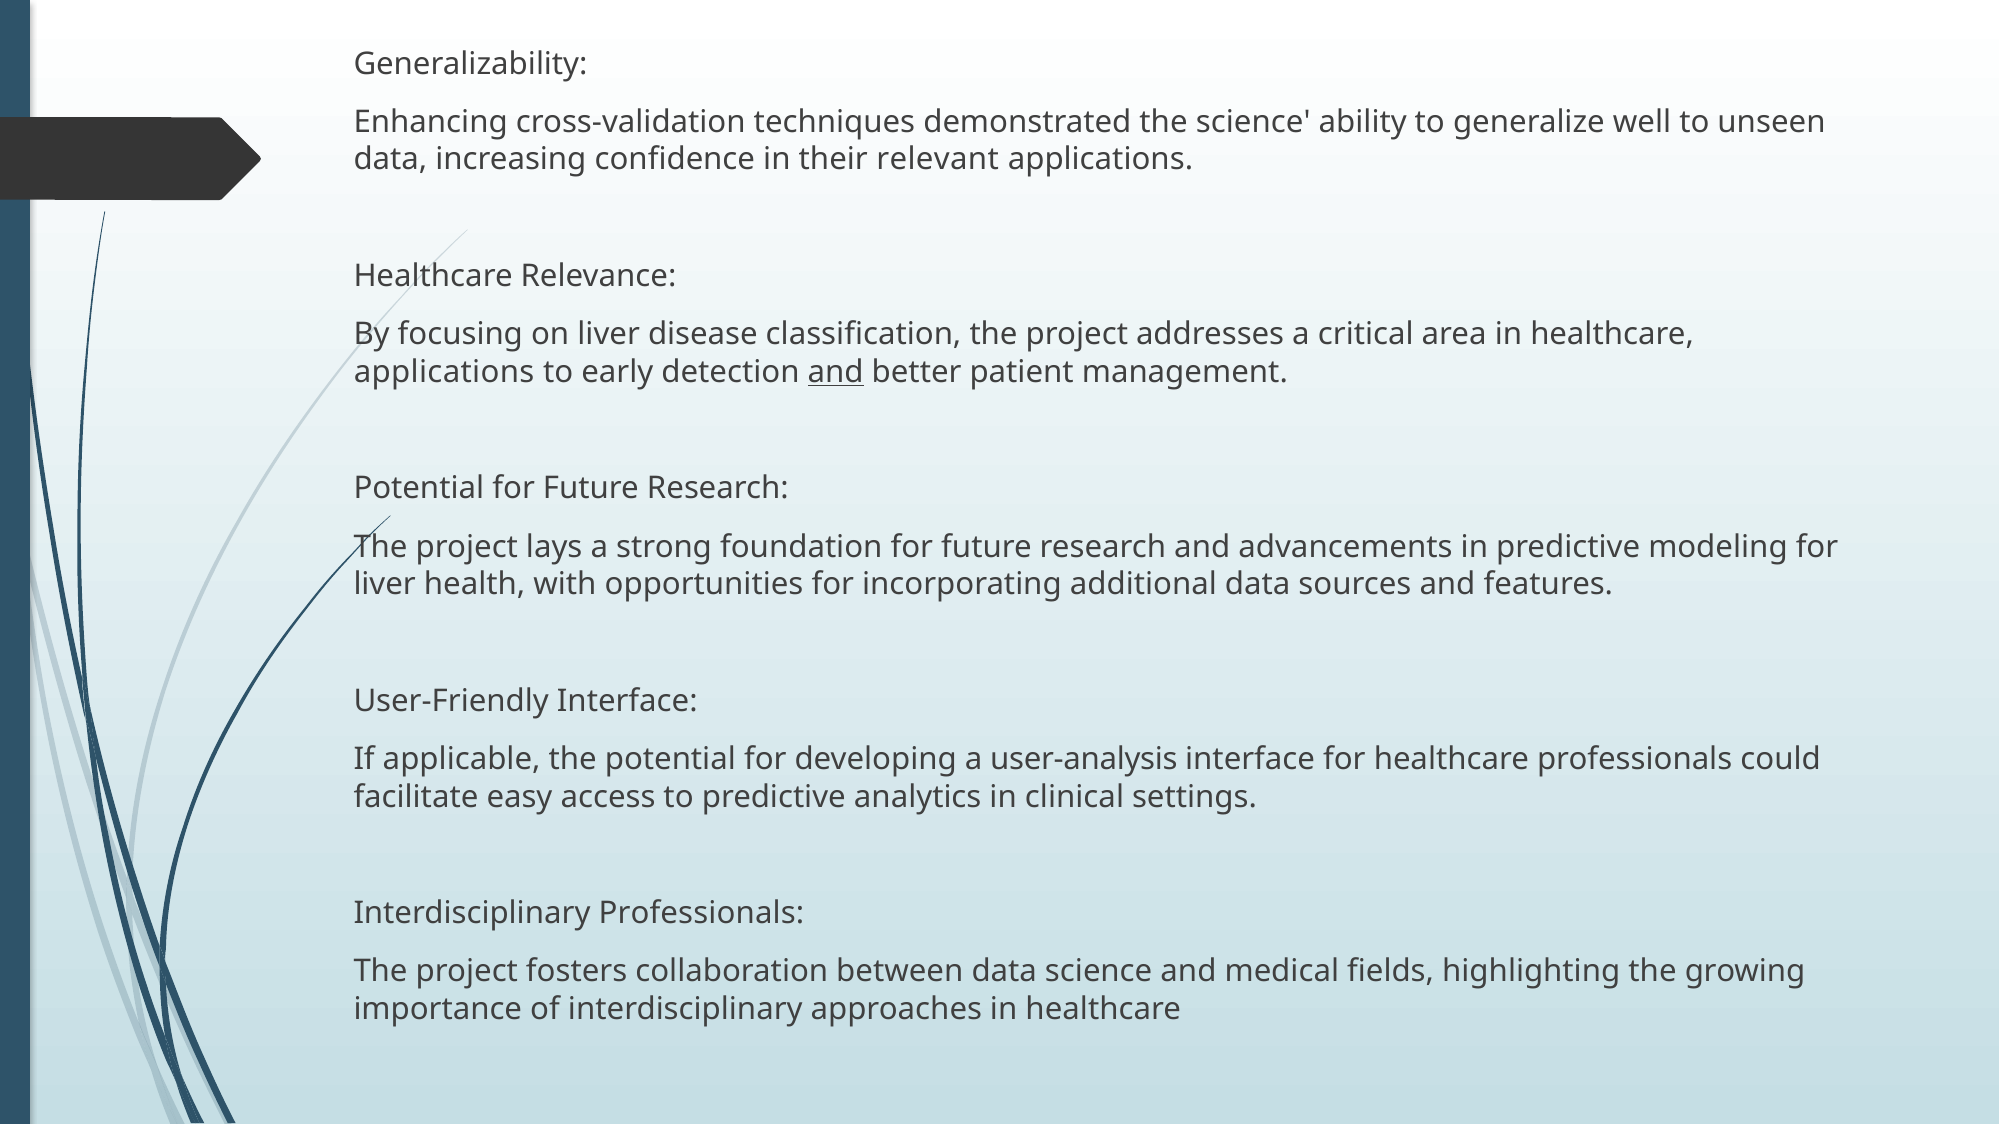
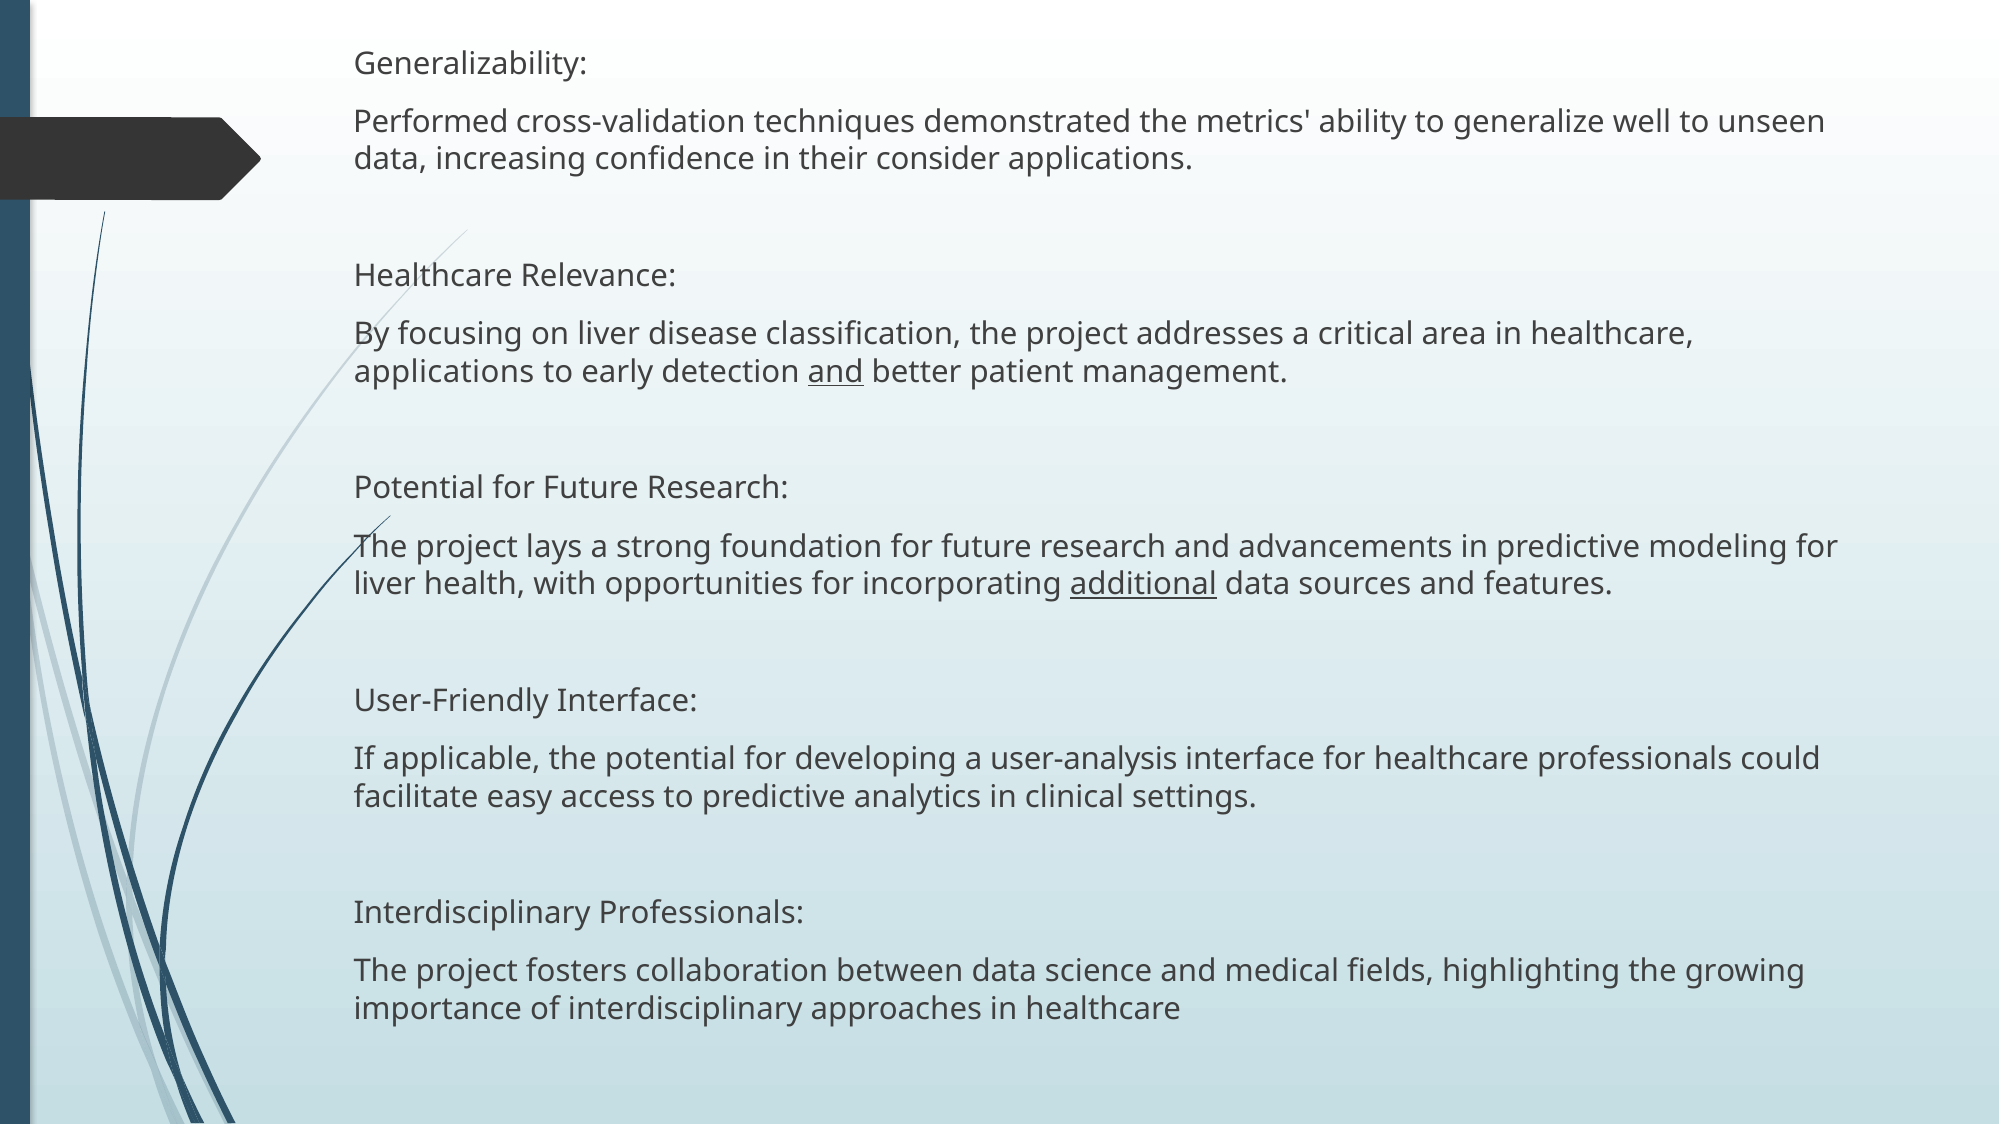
Enhancing: Enhancing -> Performed (431, 122)
the science: science -> metrics (1253, 122)
relevant: relevant -> consider (938, 160)
additional underline: none -> present (1143, 585)
